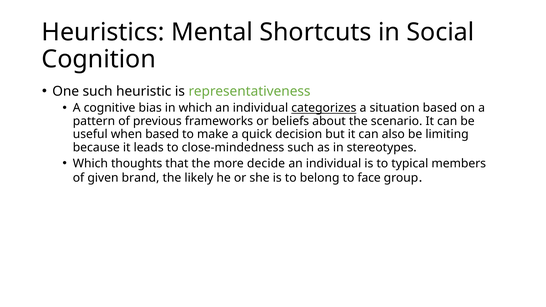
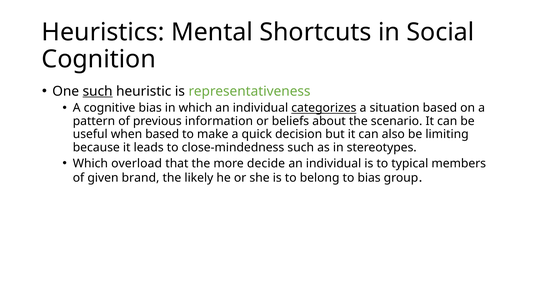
such underline: none -> present (98, 91)
frameworks: frameworks -> information (219, 121)
thoughts: thoughts -> overload (137, 163)
to face: face -> bias (369, 178)
